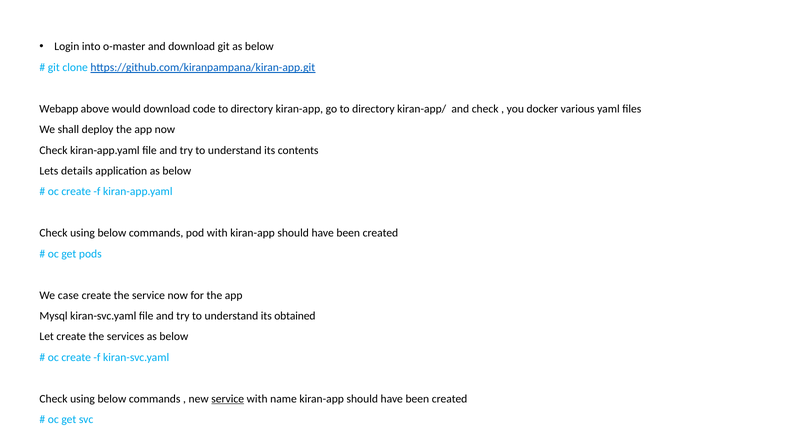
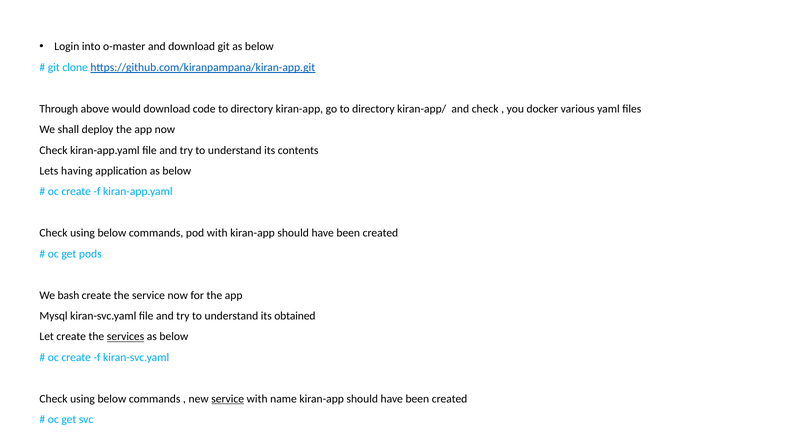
Webapp: Webapp -> Through (59, 109)
details: details -> having (77, 171)
case: case -> bash (68, 295)
services underline: none -> present (126, 337)
